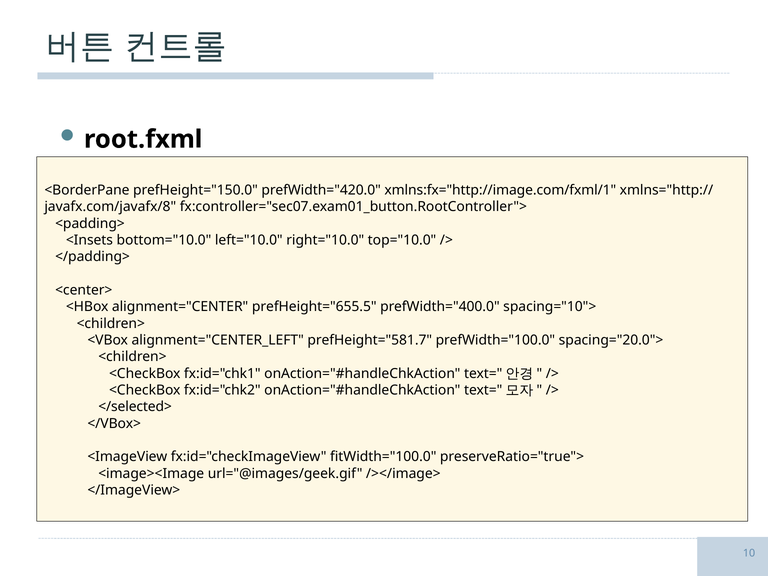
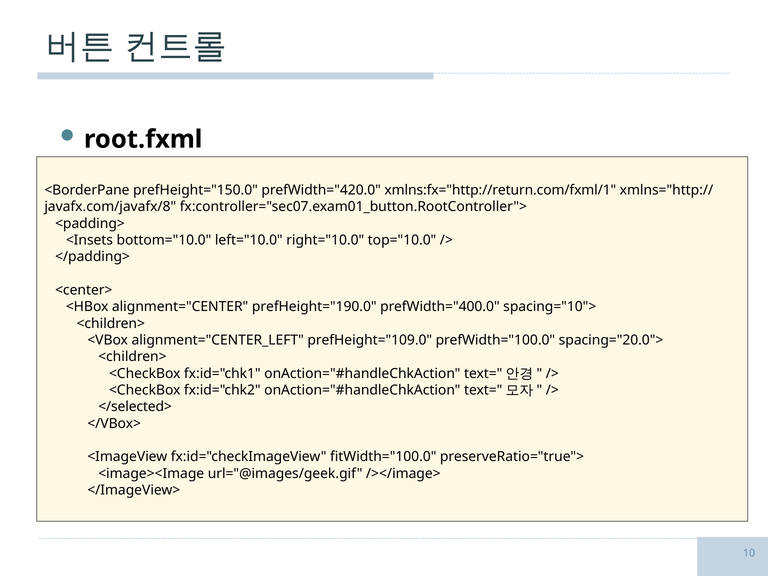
xmlns:fx="http://image.com/fxml/1: xmlns:fx="http://image.com/fxml/1 -> xmlns:fx="http://return.com/fxml/1 (500, 190)
prefHeight="655.5: prefHeight="655.5 -> prefHeight="190.0 (314, 307)
prefHeight="581.7: prefHeight="581.7 -> prefHeight="109.0 (370, 340)
